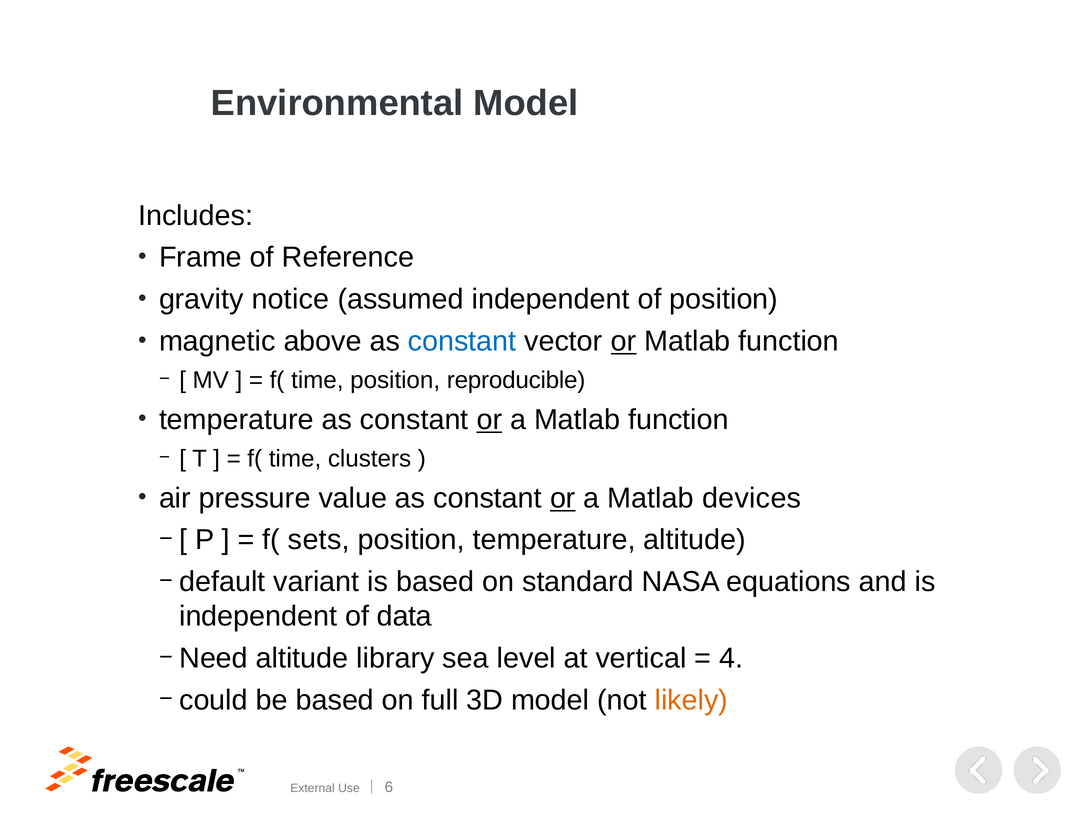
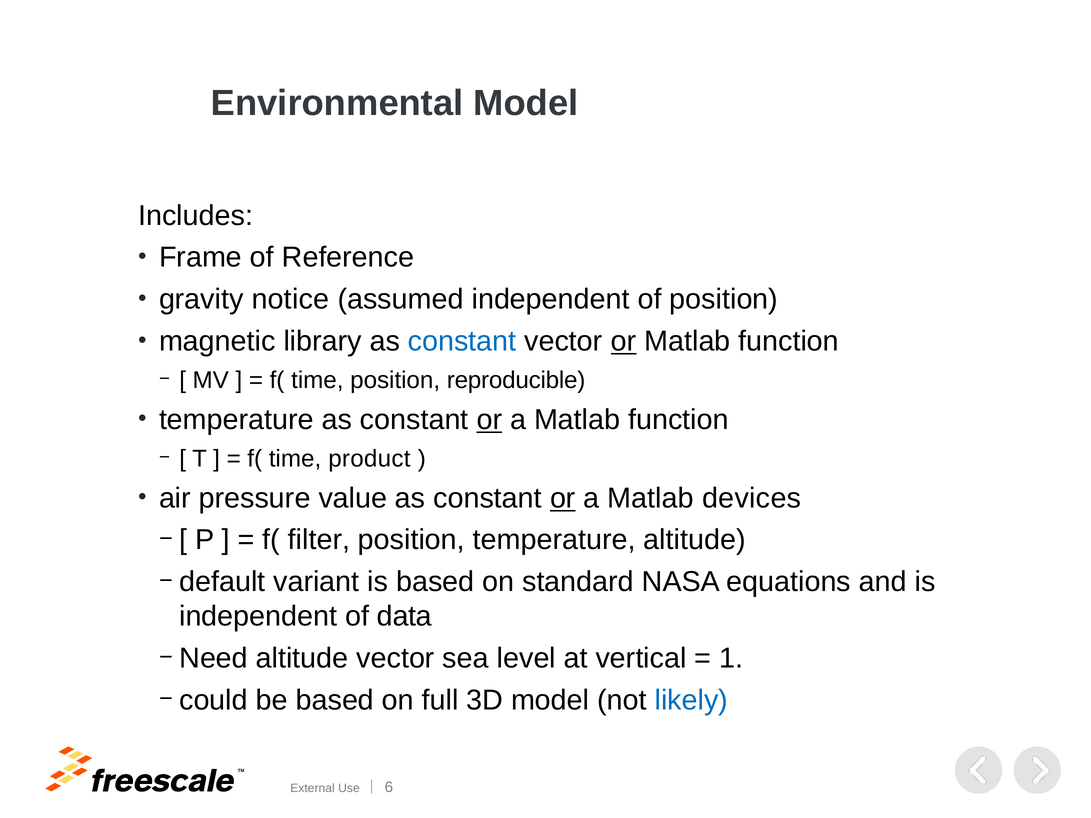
above: above -> library (323, 341)
clusters: clusters -> product (369, 459)
sets: sets -> filter (319, 540)
altitude library: library -> vector (395, 659)
4: 4 -> 1 (731, 659)
likely colour: orange -> blue (691, 700)
